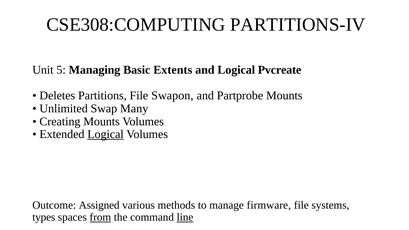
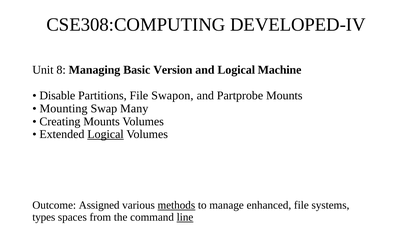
PARTITIONS-IV: PARTITIONS-IV -> DEVELOPED-IV (298, 25)
5: 5 -> 8 (61, 70)
Extents: Extents -> Version (173, 70)
Pvcreate: Pvcreate -> Machine (280, 70)
Deletes: Deletes -> Disable (57, 96)
Unlimited: Unlimited -> Mounting (64, 109)
methods underline: none -> present (176, 205)
firmware: firmware -> enhanced (269, 205)
from underline: present -> none (100, 217)
